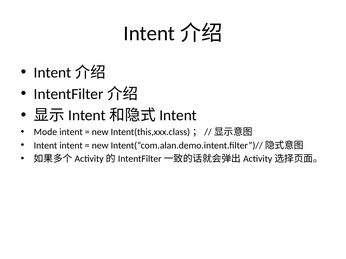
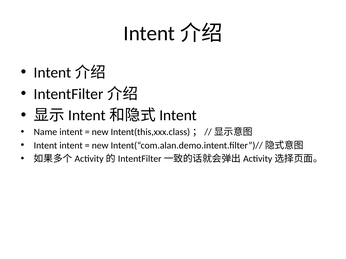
Mode: Mode -> Name (45, 132)
